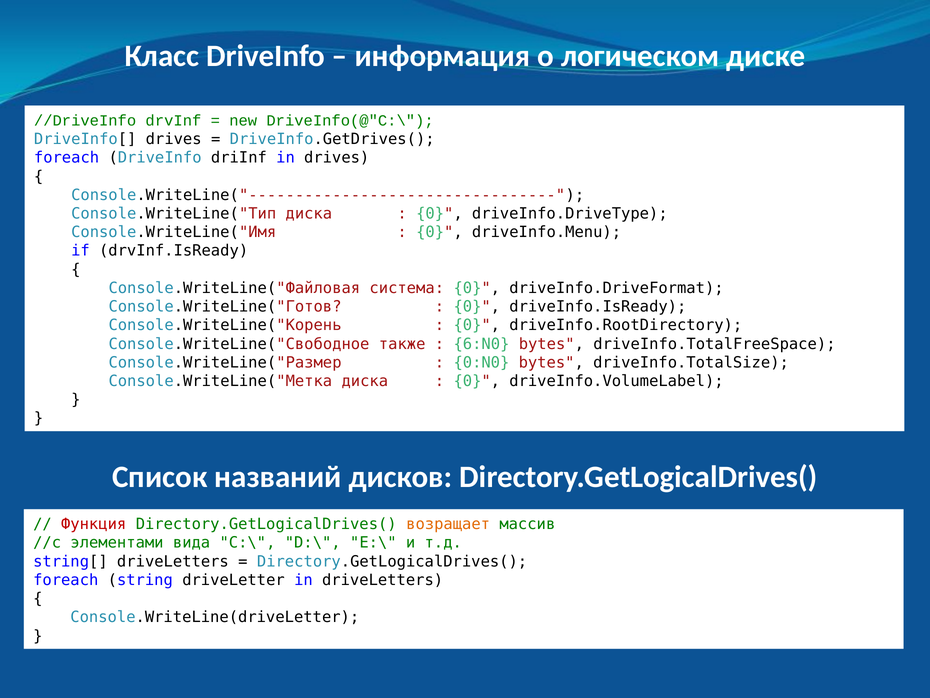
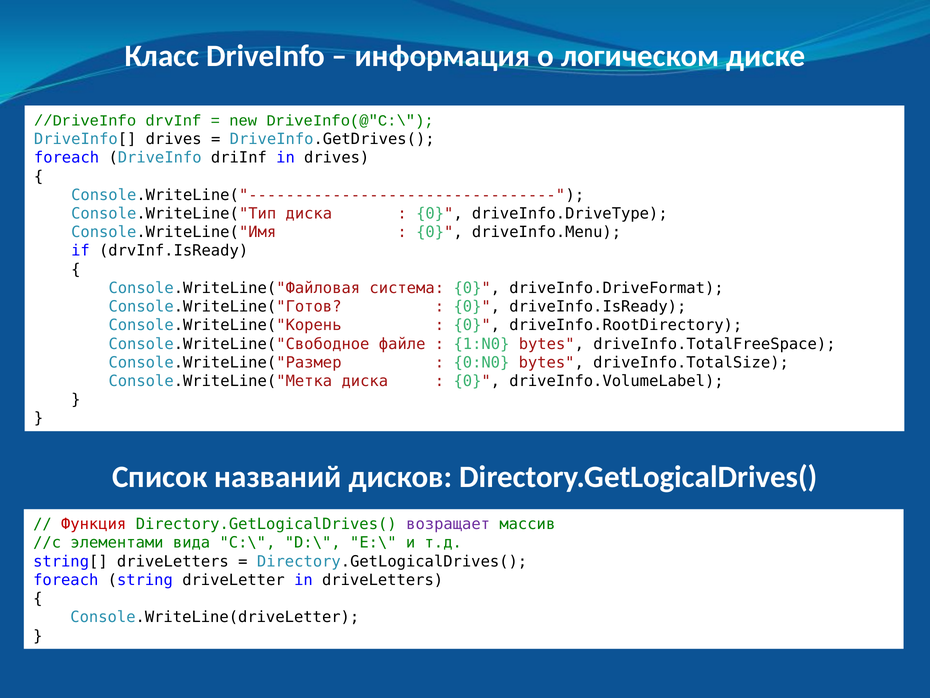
также: также -> файле (402, 344)
6:N0: 6:N0 -> 1:N0 (481, 344)
возращает colour: orange -> purple (448, 524)
